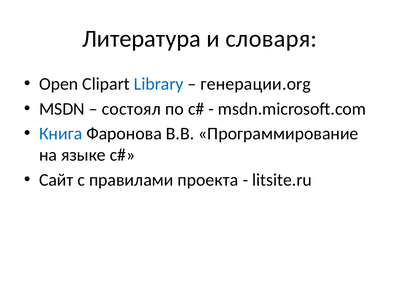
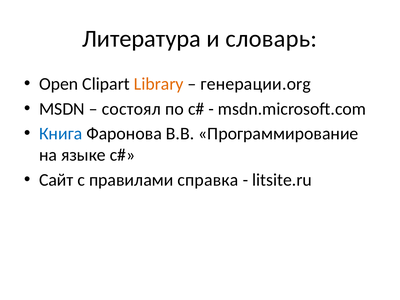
словаря: словаря -> словарь (271, 39)
Library colour: blue -> orange (159, 84)
проекта: проекта -> справка (208, 180)
